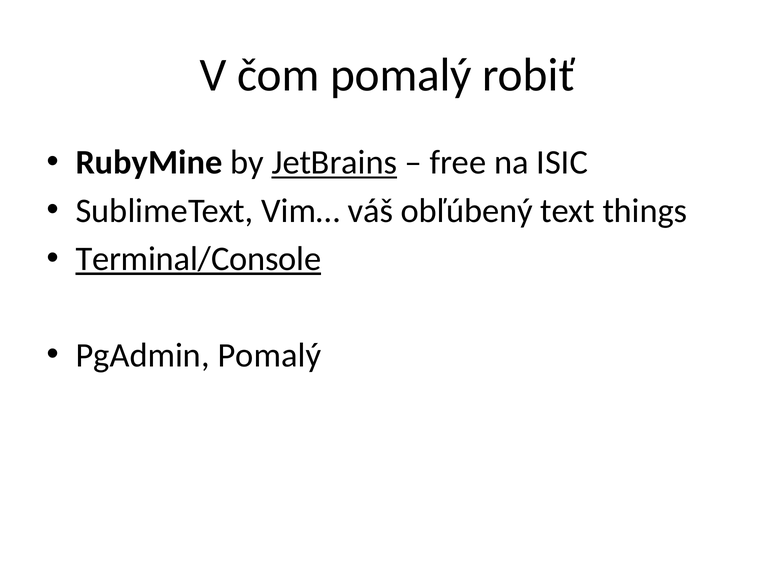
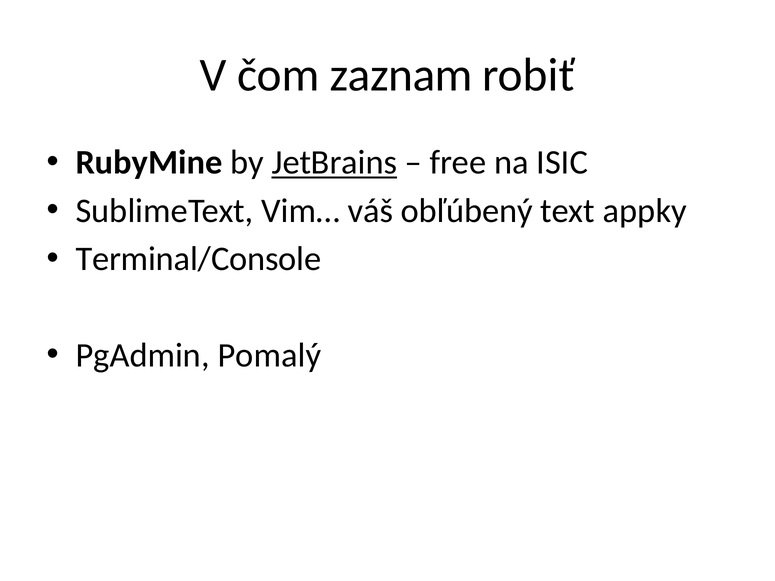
čom pomalý: pomalý -> zaznam (401, 75)
things: things -> appky (645, 211)
Terminal/Console underline: present -> none (198, 259)
